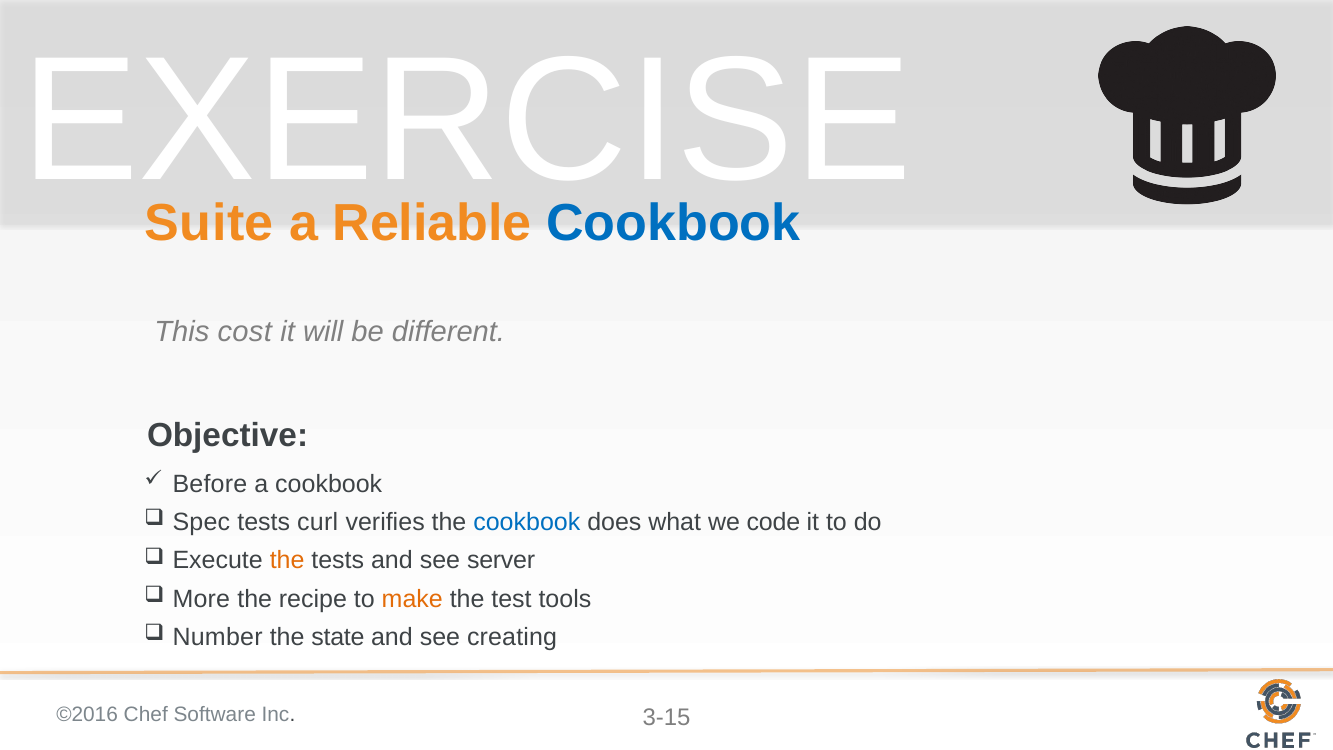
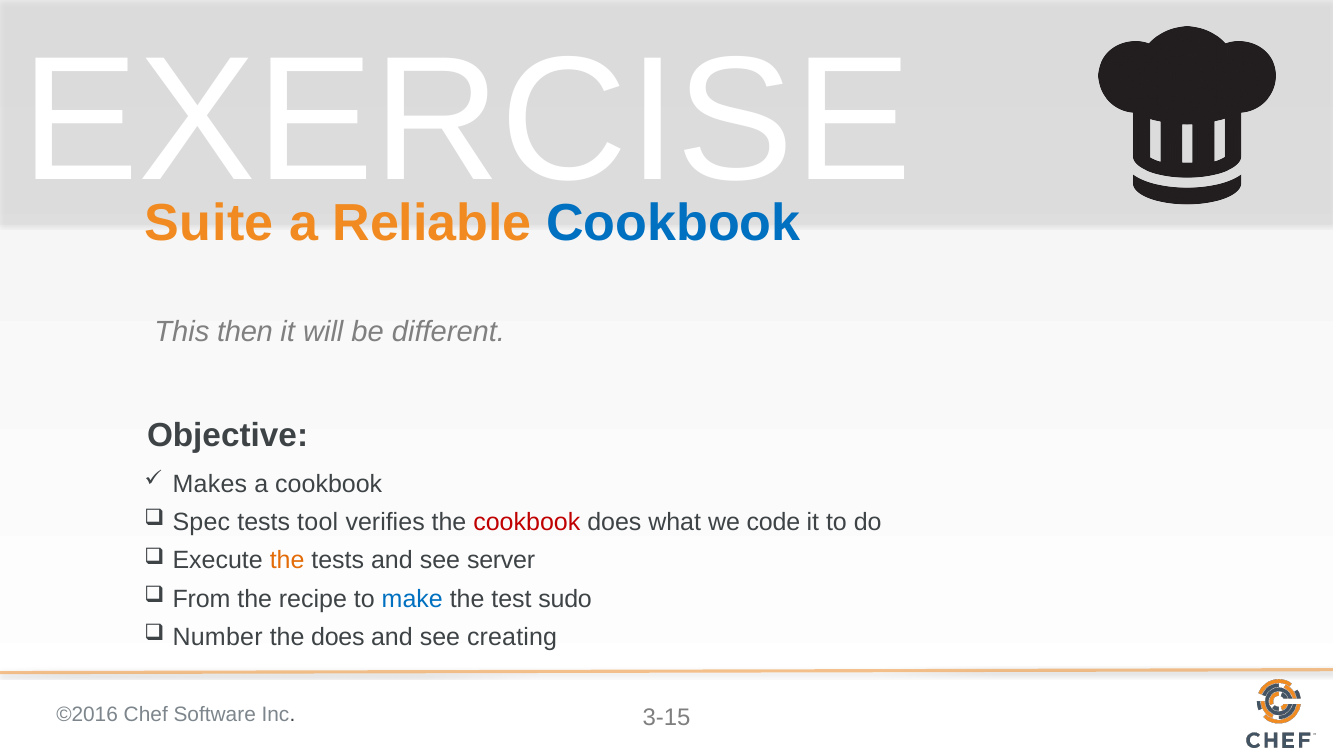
cost: cost -> then (245, 332)
Before: Before -> Makes (210, 484)
curl: curl -> tool (318, 522)
cookbook colour: blue -> red (527, 522)
More: More -> From (202, 599)
make colour: orange -> blue (412, 599)
tools: tools -> sudo (565, 599)
the state: state -> does (338, 637)
